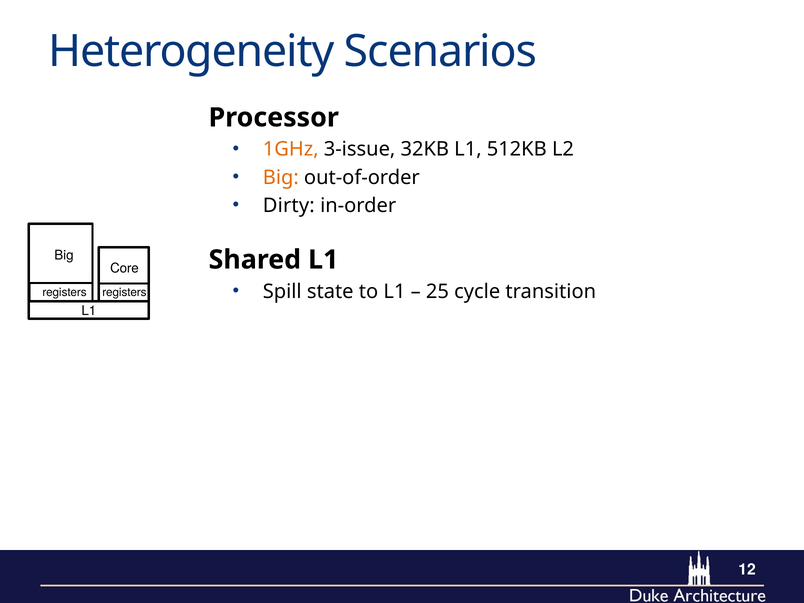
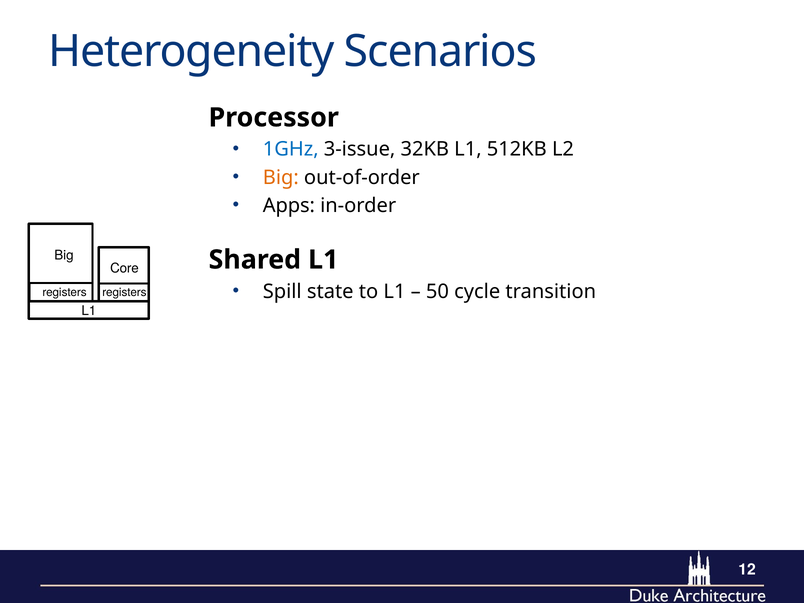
1GHz colour: orange -> blue (291, 149)
Dirty: Dirty -> Apps (289, 206)
25: 25 -> 50 (437, 291)
